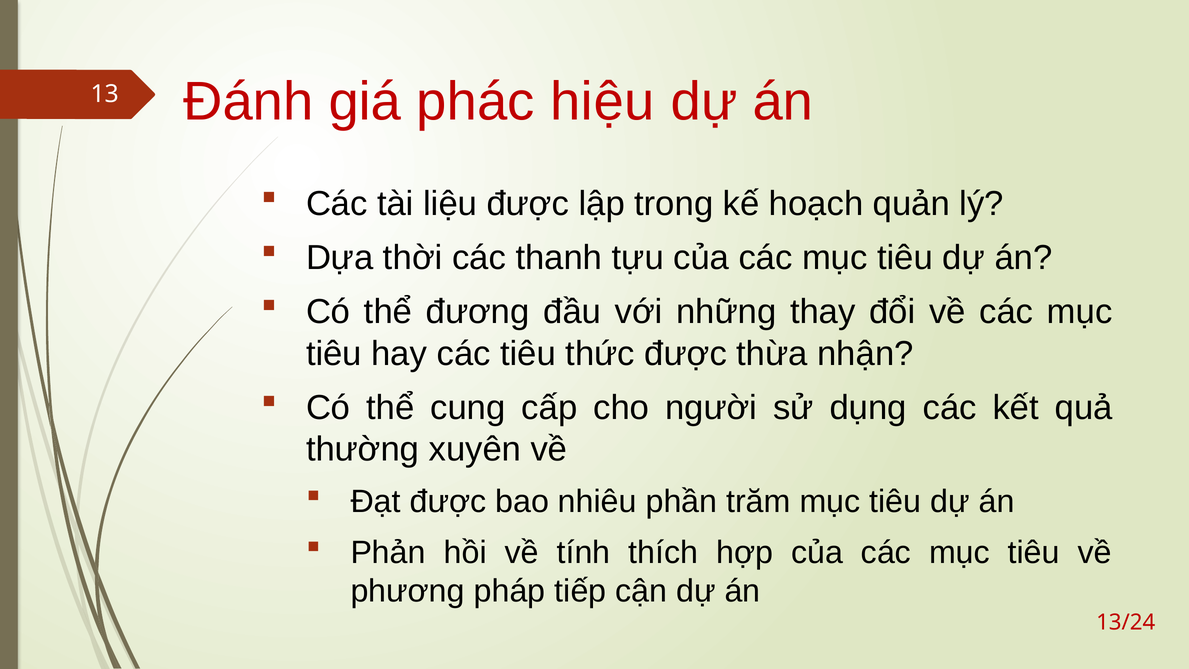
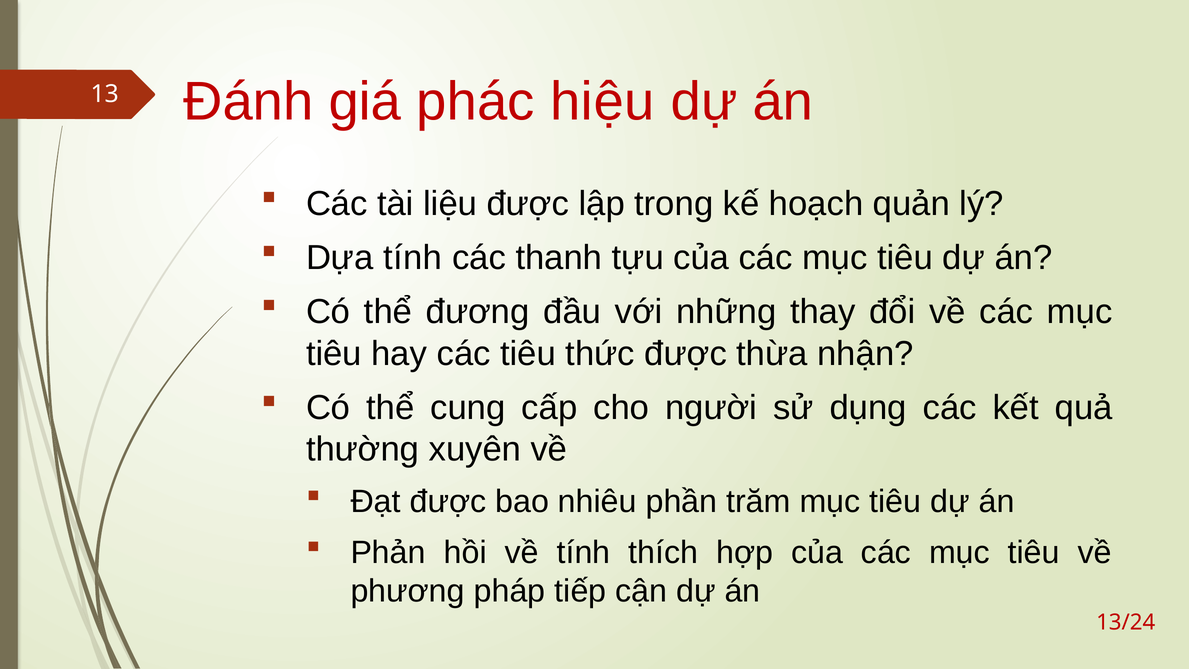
Dựa thời: thời -> tính (413, 258)
